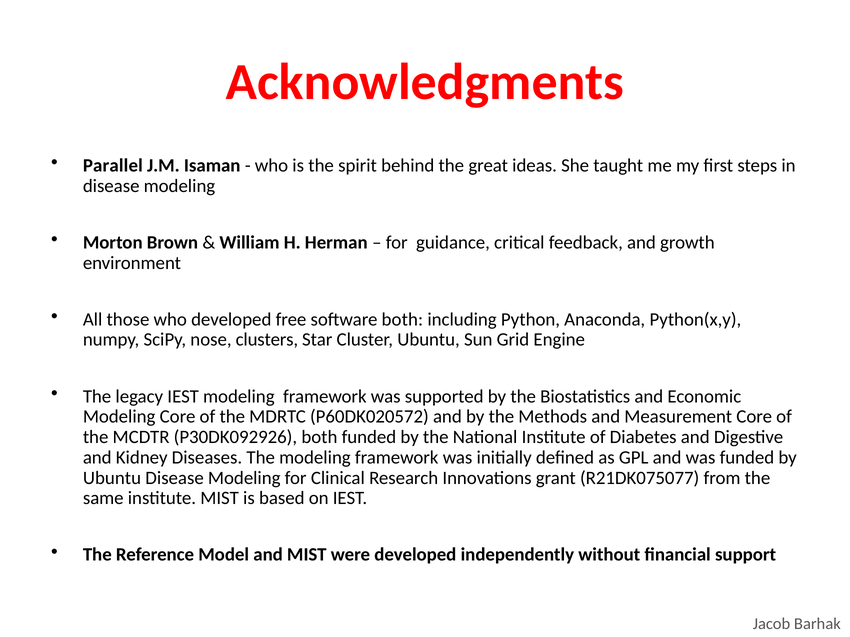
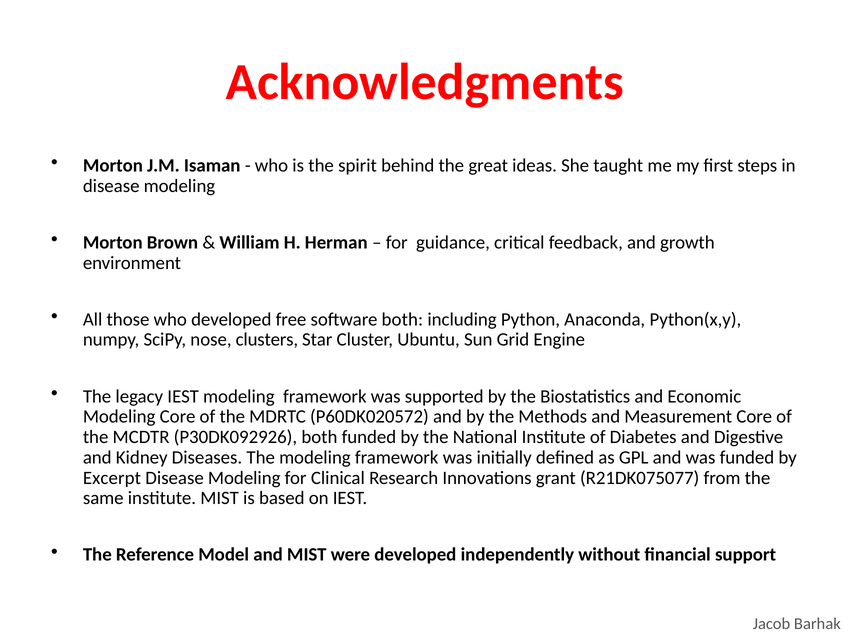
Parallel: Parallel -> Morton (113, 166)
Ubuntu: Ubuntu -> Excerpt (112, 478)
